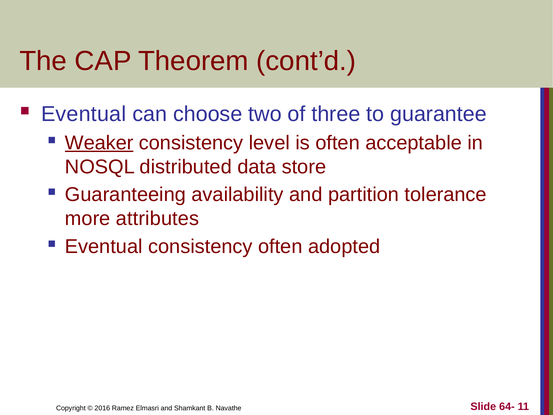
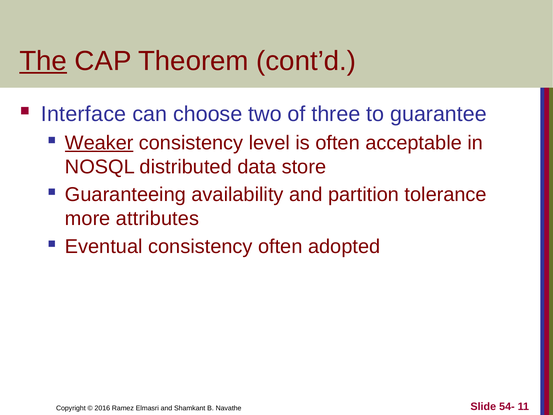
The underline: none -> present (43, 61)
Eventual: Eventual -> Interface (84, 114)
64-: 64- -> 54- (507, 406)
